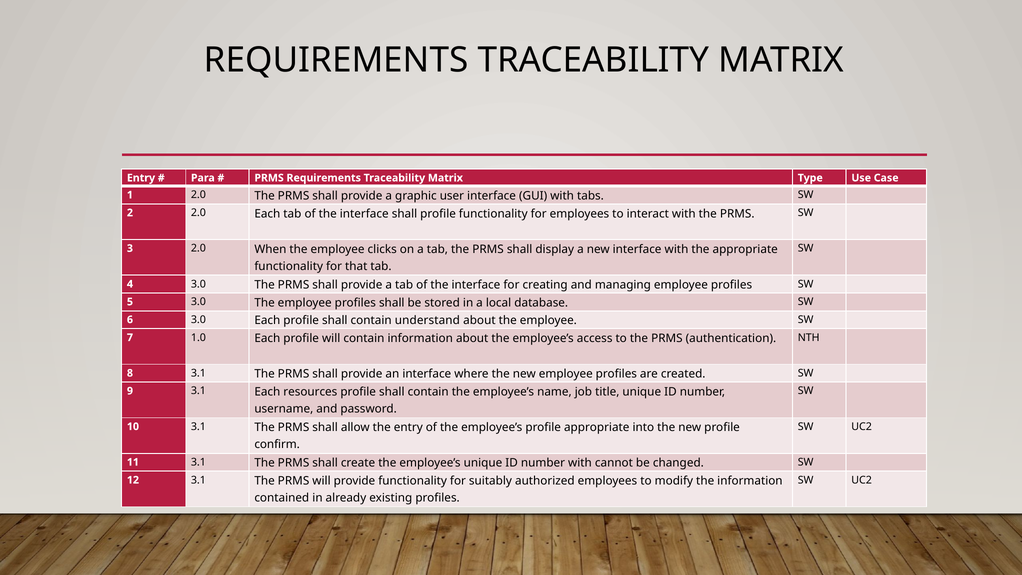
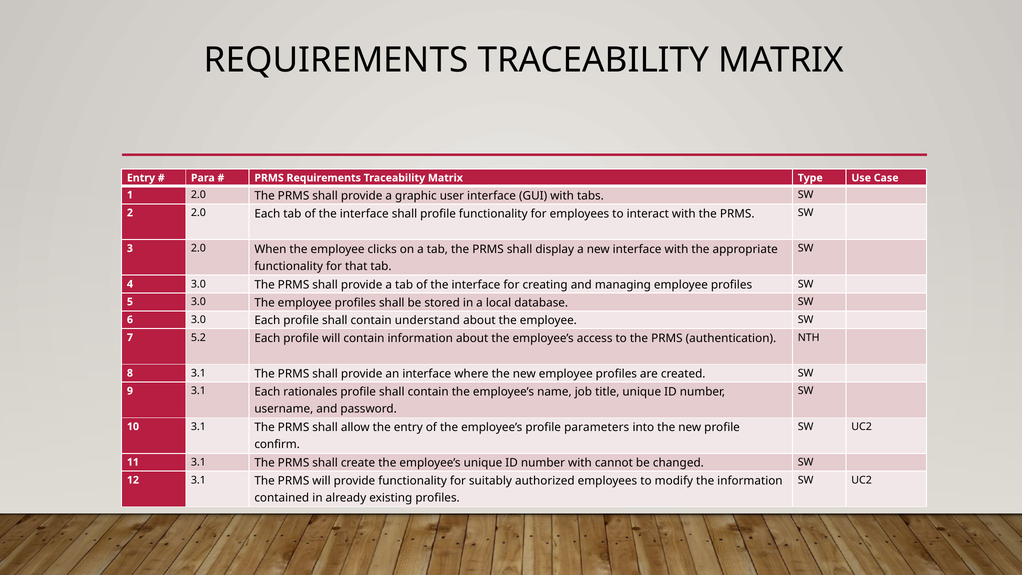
1.0: 1.0 -> 5.2 (198, 337)
resources: resources -> rationales (310, 392)
profile appropriate: appropriate -> parameters (597, 427)
